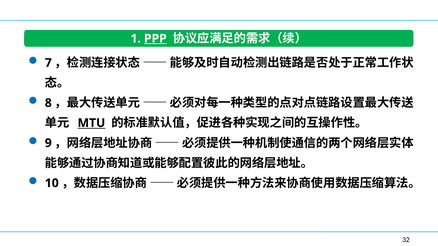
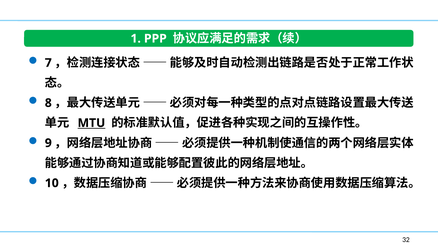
PPP underline: present -> none (155, 39)
